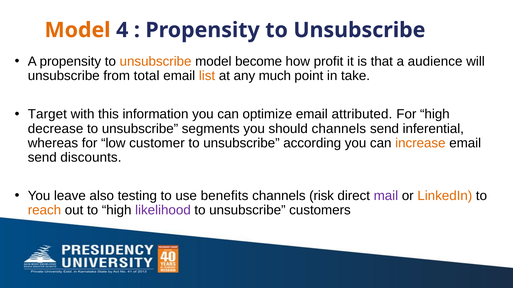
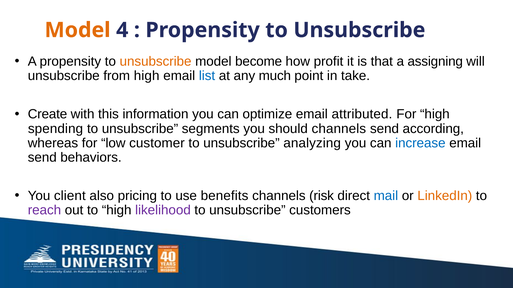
audience: audience -> assigning (435, 62)
from total: total -> high (147, 76)
list colour: orange -> blue (207, 76)
Target: Target -> Create (47, 114)
decrease: decrease -> spending (56, 129)
inferential: inferential -> according (433, 129)
according: according -> analyzing (312, 143)
increase colour: orange -> blue (420, 143)
discounts: discounts -> behaviors (91, 158)
leave: leave -> client (70, 196)
testing: testing -> pricing (137, 196)
mail colour: purple -> blue (386, 196)
reach colour: orange -> purple (44, 211)
